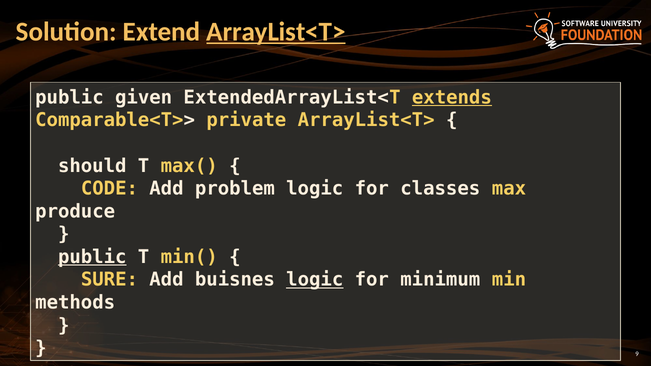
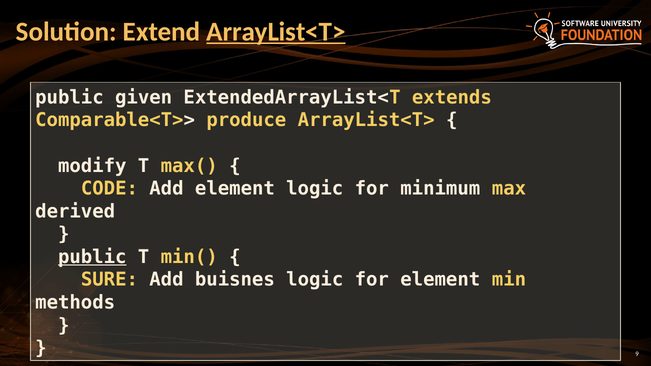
extends underline: present -> none (452, 97)
private: private -> produce (246, 120)
should: should -> modify (92, 166)
Add problem: problem -> element (235, 189)
classes: classes -> minimum (440, 189)
produce: produce -> derived (75, 212)
logic underline: present -> none (315, 280)
for minimum: minimum -> element (440, 280)
